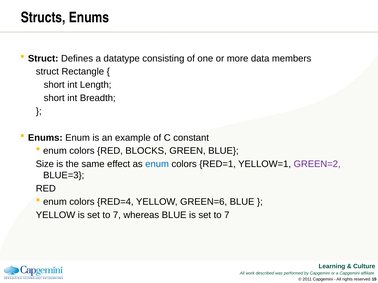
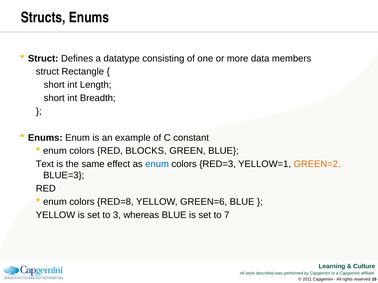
Size: Size -> Text (45, 164)
RED=1: RED=1 -> RED=3 (218, 164)
GREEN=2 colour: purple -> orange (317, 164)
RED=4: RED=4 -> RED=8 (115, 202)
7: 7 -> 3 (117, 215)
